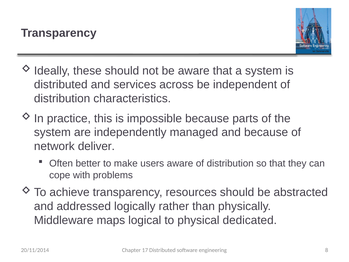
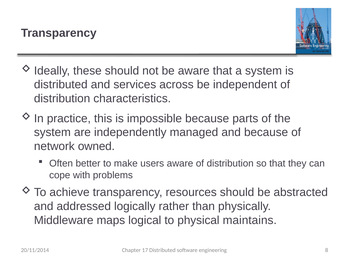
deliver: deliver -> owned (96, 146)
dedicated: dedicated -> maintains (250, 220)
